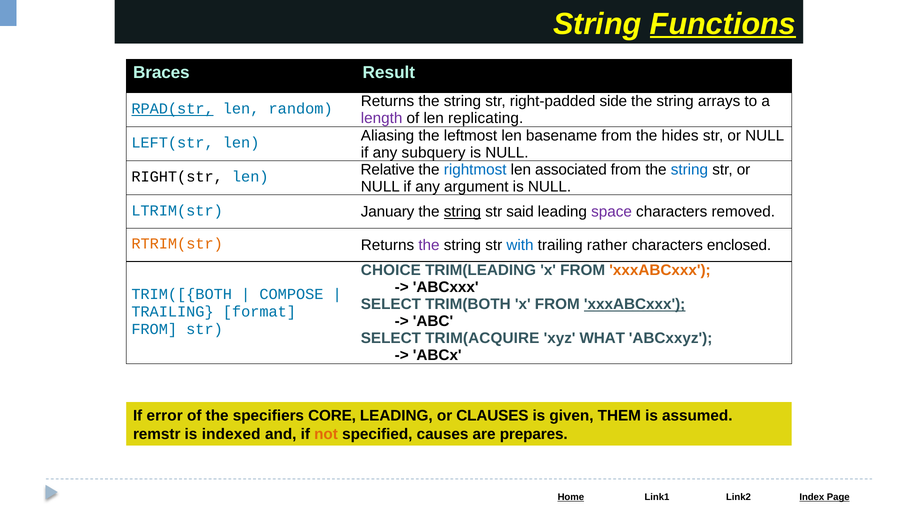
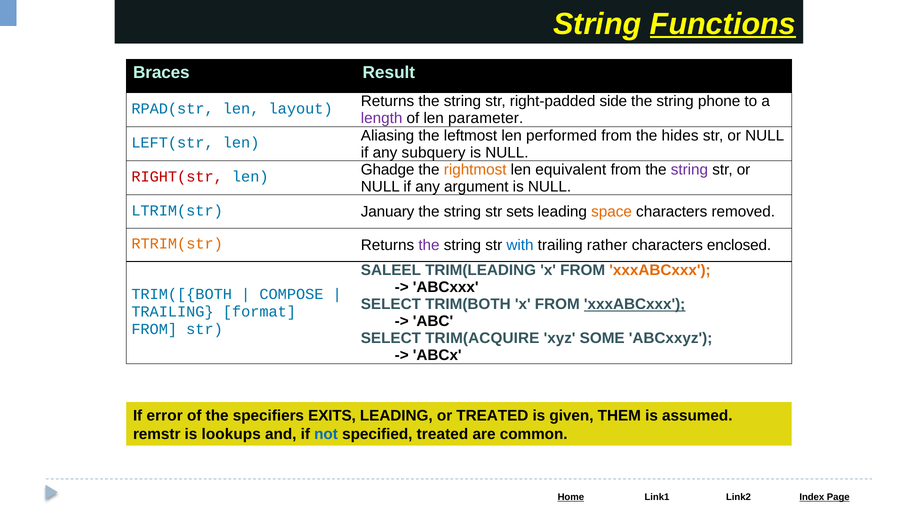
arrays: arrays -> phone (719, 101)
RPAD(str underline: present -> none (173, 109)
random: random -> layout (301, 109)
replicating: replicating -> parameter (486, 118)
basename: basename -> performed (561, 135)
Relative: Relative -> Ghadge (388, 169)
rightmost colour: blue -> orange (475, 169)
associated: associated -> equivalent (571, 169)
string colour: blue -> purple (689, 169)
RIGHT(str colour: black -> red (177, 177)
string underline: present -> none (462, 211)
said: said -> sets (520, 211)
space colour: purple -> orange (612, 211)
CHOICE: CHOICE -> SALEEL (391, 270)
WHAT: WHAT -> SOME (602, 338)
CORE: CORE -> EXITS (332, 415)
or CLAUSES: CLAUSES -> TREATED (492, 415)
indexed: indexed -> lookups (231, 434)
not colour: orange -> blue (326, 434)
specified causes: causes -> treated (442, 434)
prepares: prepares -> common (534, 434)
